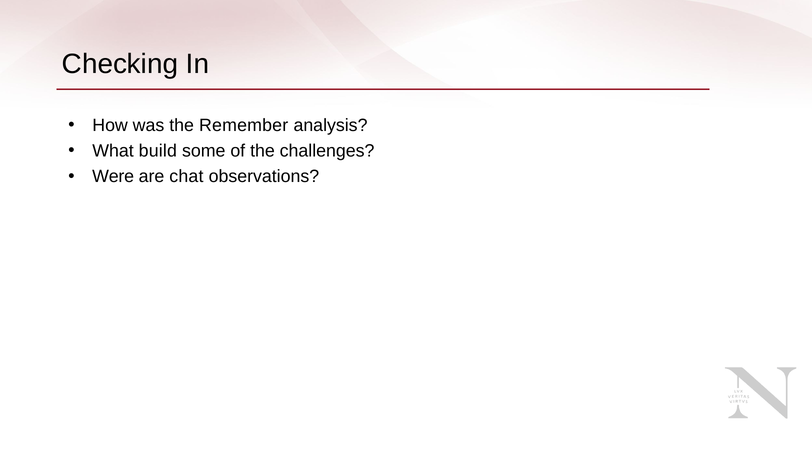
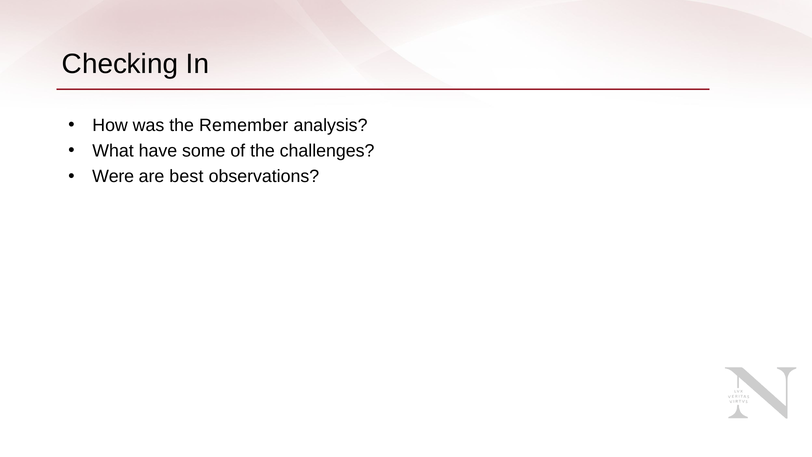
build: build -> have (158, 151)
chat: chat -> best (186, 176)
